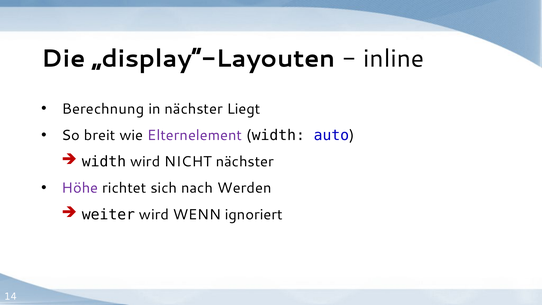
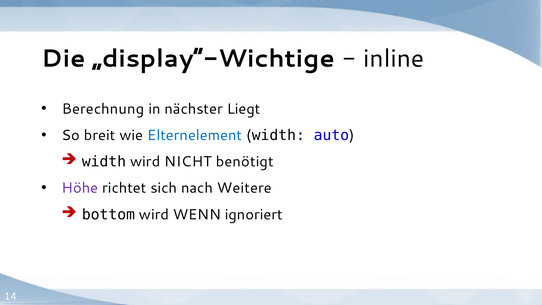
„display“-Layouten: „display“-Layouten -> „display“-Wichtige (213, 59)
Elternelement colour: purple -> blue (195, 135)
NICHT nächster: nächster -> benötigt (245, 162)
Werden: Werden -> Weitere (244, 188)
weiter: weiter -> bottom (108, 214)
